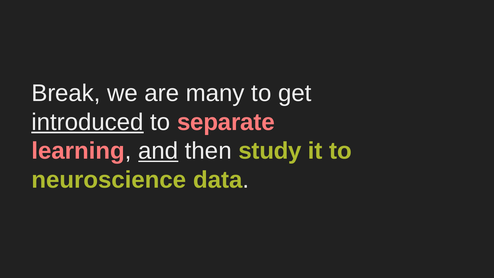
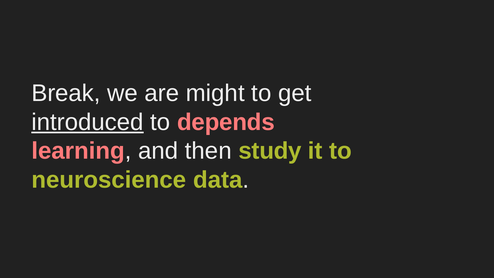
many: many -> might (215, 93)
separate: separate -> depends (226, 122)
and underline: present -> none (158, 151)
